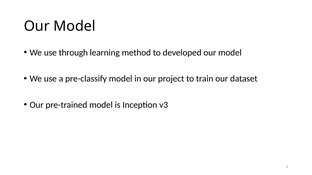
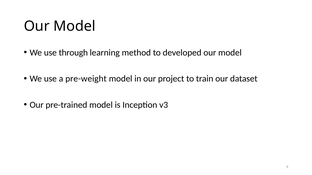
pre-classify: pre-classify -> pre-weight (86, 79)
